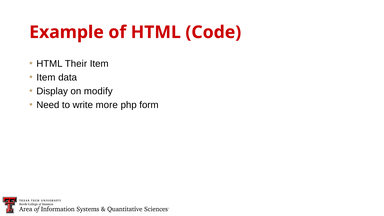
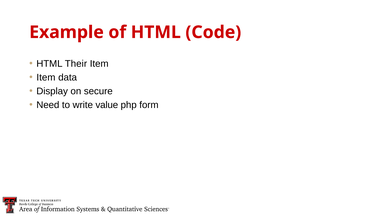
modify: modify -> secure (98, 91)
more: more -> value (107, 105)
